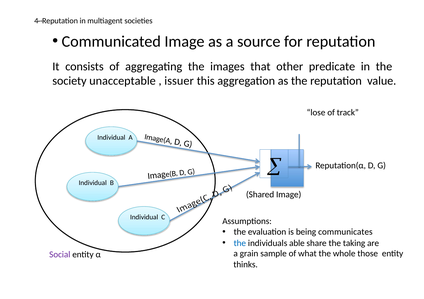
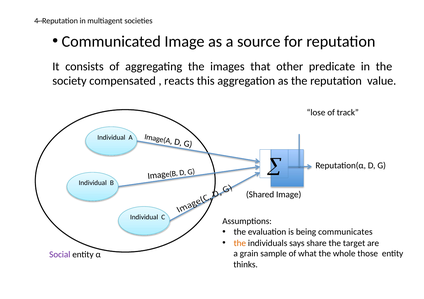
unacceptable: unacceptable -> compensated (123, 81)
issuer: issuer -> reacts (179, 81)
the colour: blue -> orange (240, 244)
able: able -> says (297, 244)
taking: taking -> target (354, 244)
